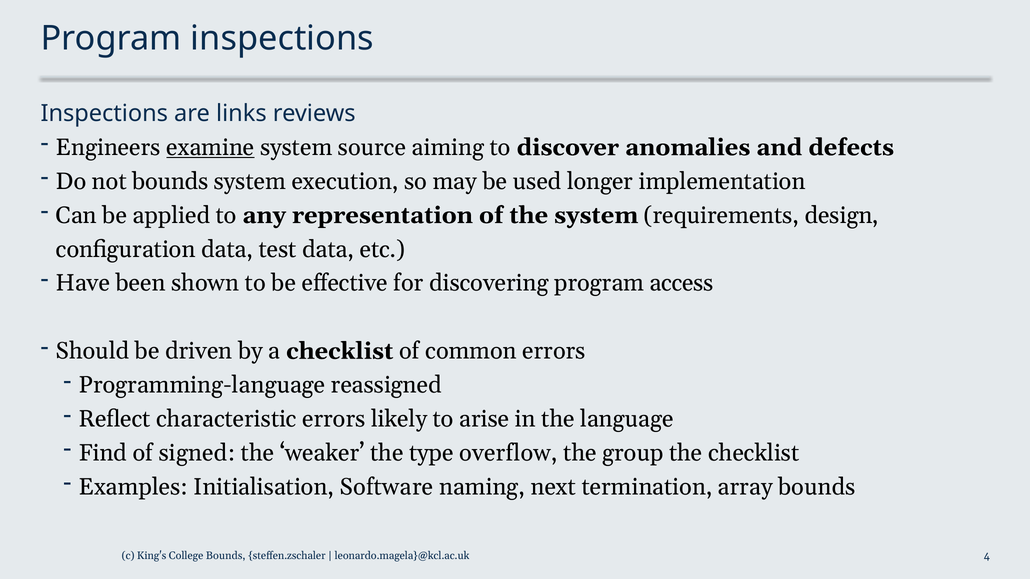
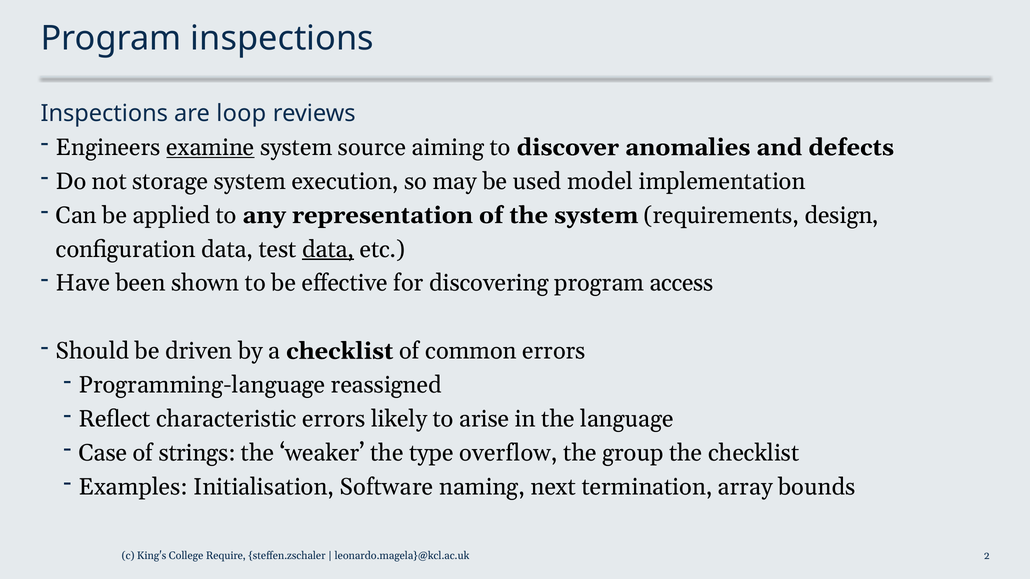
links: links -> loop (241, 113)
not bounds: bounds -> storage (170, 181)
longer: longer -> model (600, 181)
data underline: none -> present (328, 249)
Find: Find -> Case (103, 453)
signed: signed -> strings (197, 453)
College Bounds: Bounds -> Require (226, 556)
4: 4 -> 2 (987, 556)
